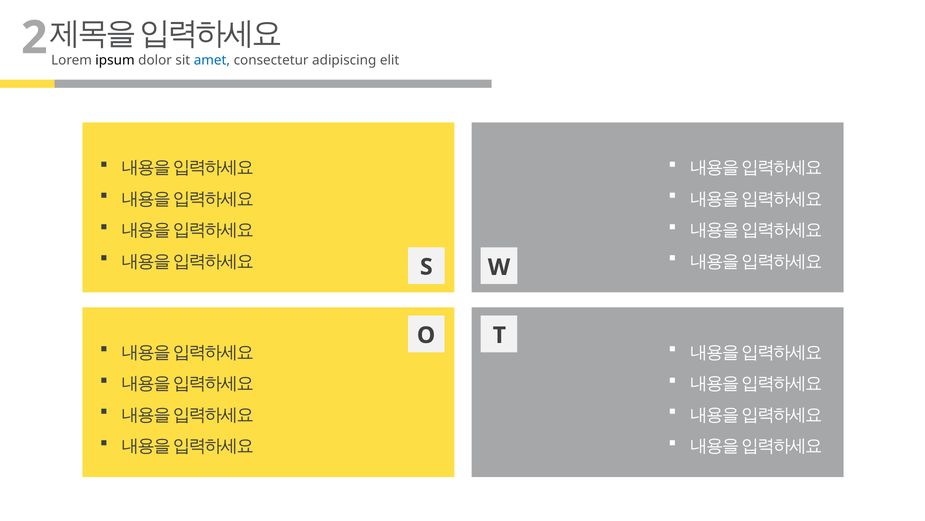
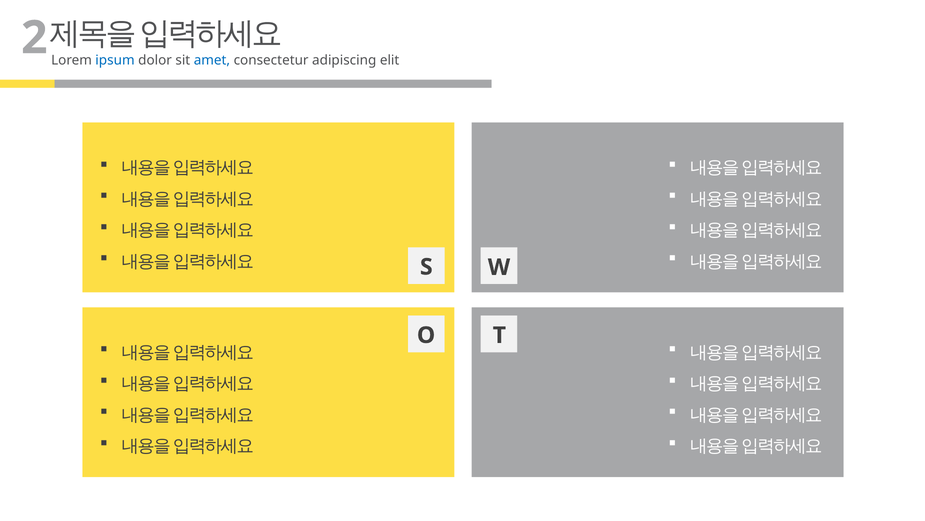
ipsum colour: black -> blue (115, 60)
